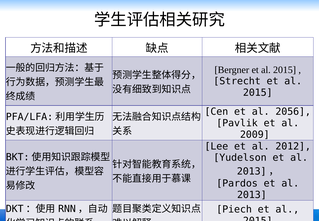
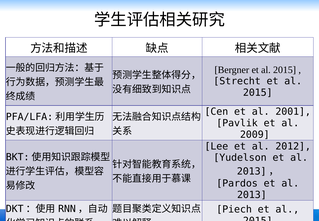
2056: 2056 -> 2001 (293, 112)
